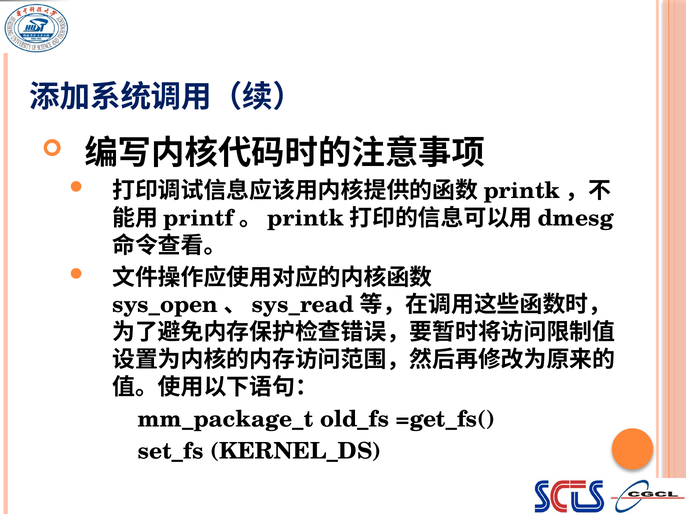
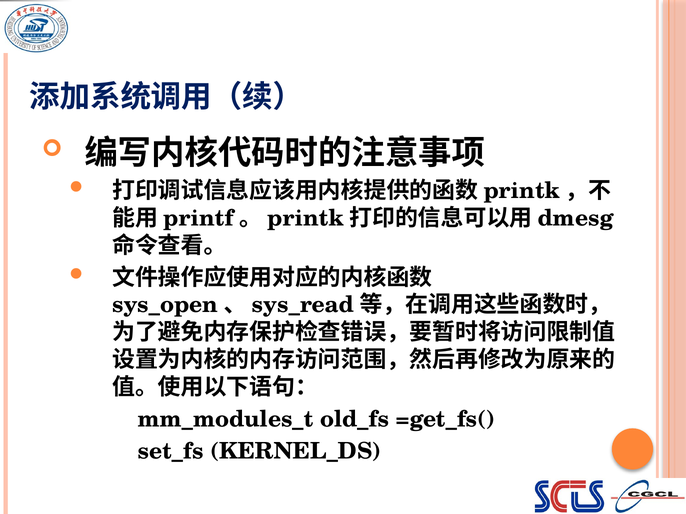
mm_package_t: mm_package_t -> mm_modules_t (226, 420)
